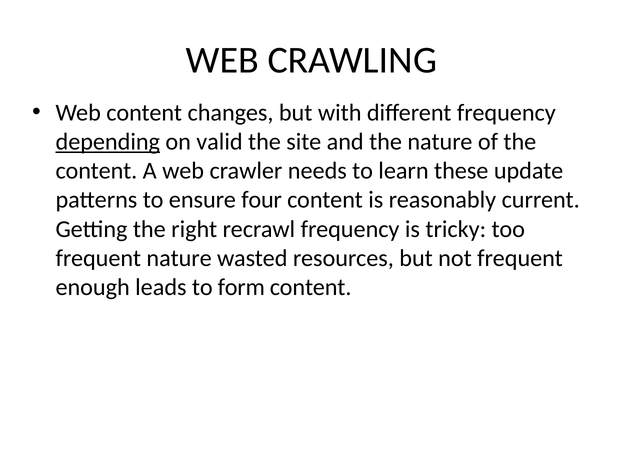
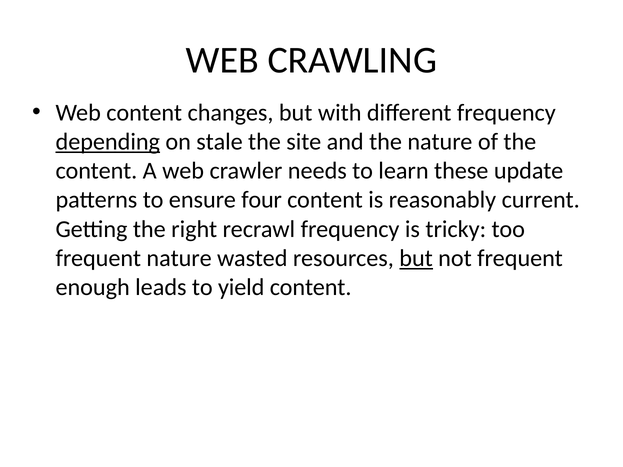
valid: valid -> stale (220, 142)
but underline: none -> present (416, 258)
form: form -> yield (241, 287)
